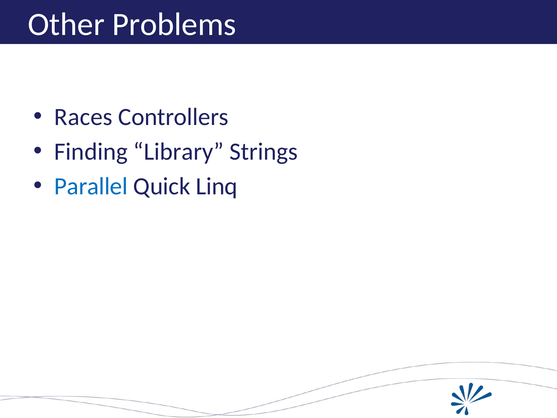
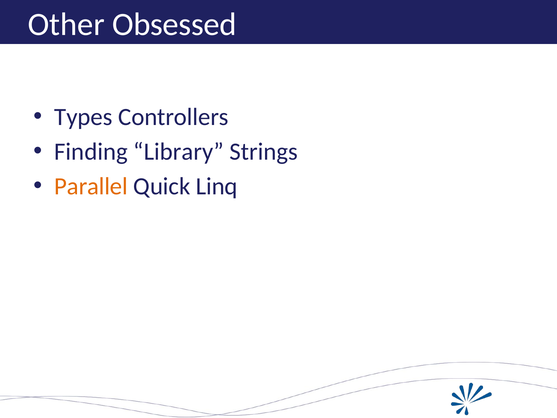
Problems: Problems -> Obsessed (174, 25)
Races: Races -> Types (83, 117)
Parallel colour: blue -> orange (91, 186)
